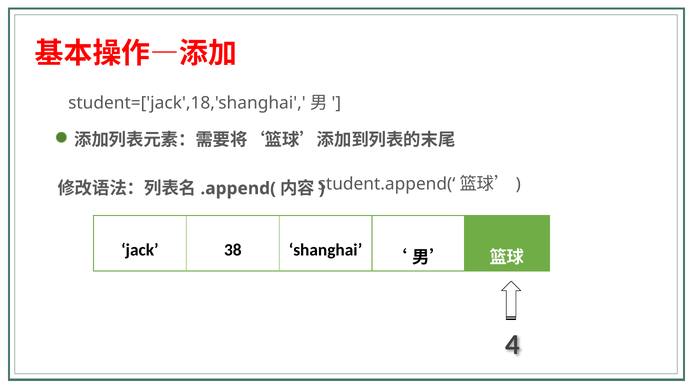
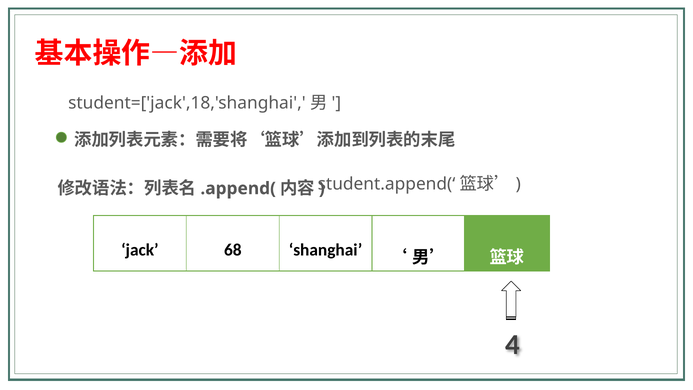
38: 38 -> 68 (233, 250)
